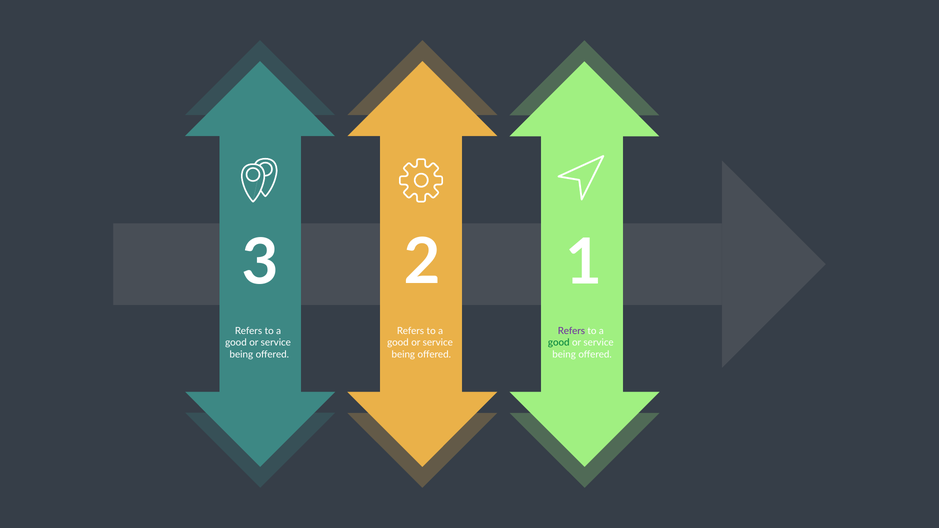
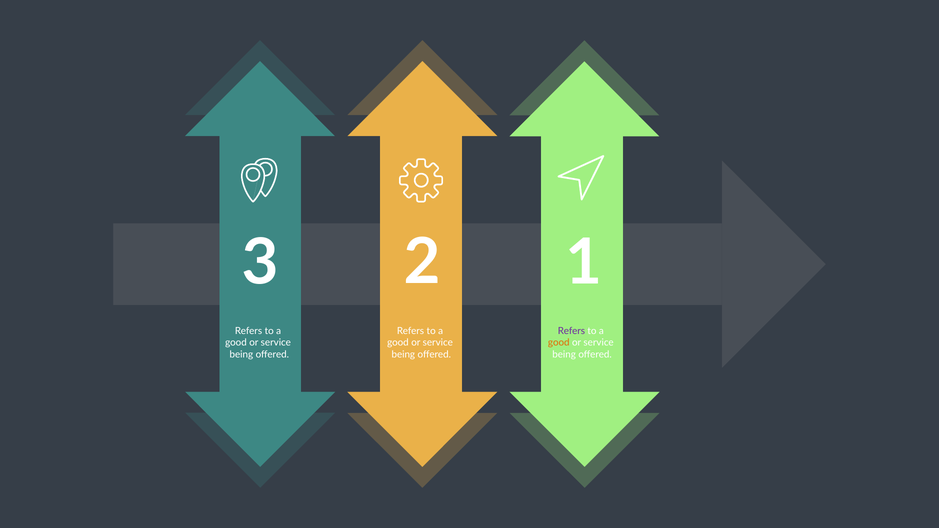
good colour: green -> orange (559, 343)
